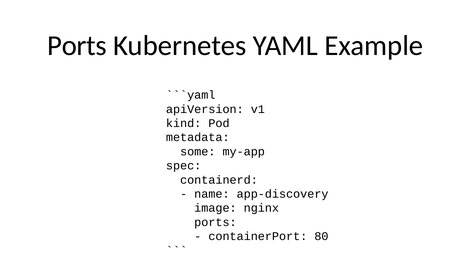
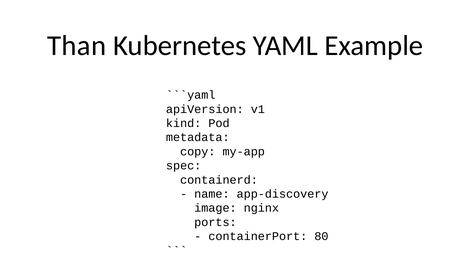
Ports: Ports -> Than (77, 46)
some: some -> copy (198, 151)
